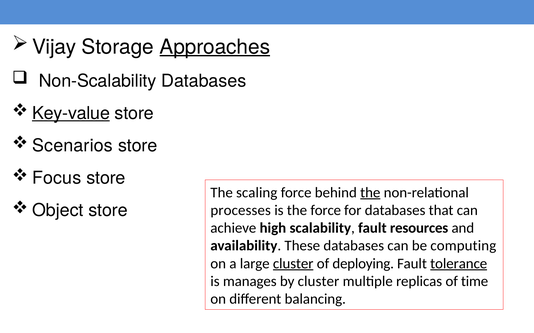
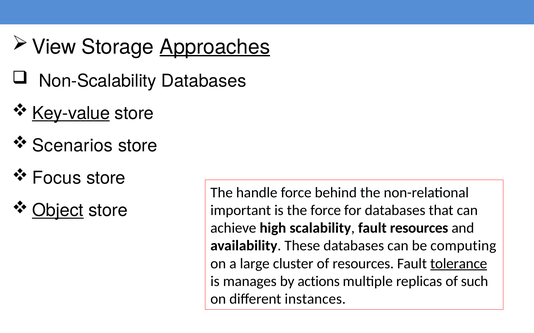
Vijay: Vijay -> View (54, 47)
scaling: scaling -> handle (257, 193)
the underline: present -> none (370, 193)
Object underline: none -> present (58, 211)
processes: processes -> important (241, 211)
cluster underline: present -> none (293, 264)
of deploying: deploying -> resources (363, 264)
by cluster: cluster -> actions (319, 282)
time: time -> such (475, 282)
balancing: balancing -> instances (315, 300)
